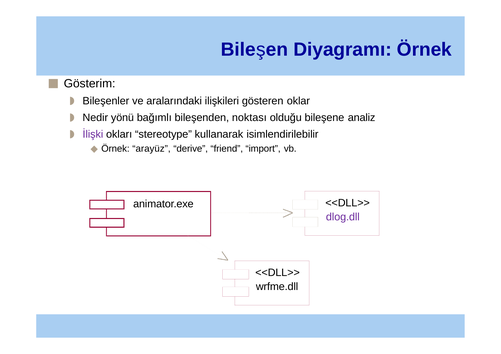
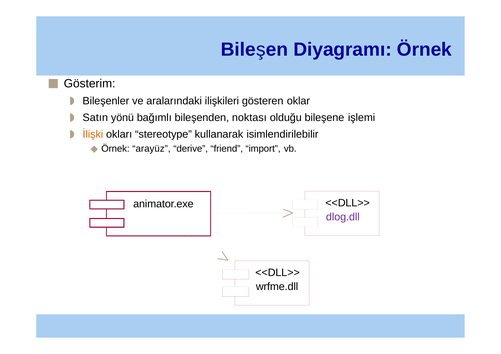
Nedir: Nedir -> Satın (95, 118)
analiz: analiz -> işlemi (362, 118)
İlişki colour: purple -> orange (93, 134)
